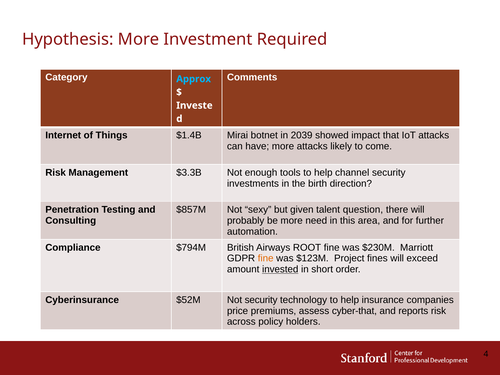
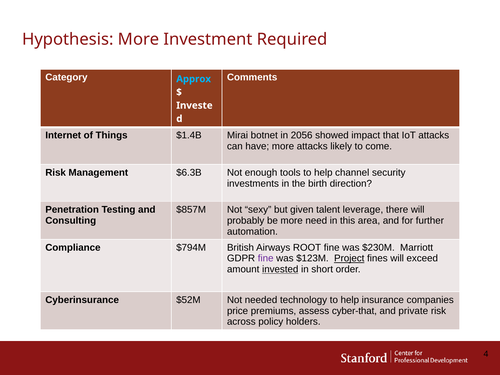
2039: 2039 -> 2056 (302, 135)
$3.3B: $3.3B -> $6.3B (189, 173)
question: question -> leverage (363, 210)
fine colour: orange -> purple (266, 258)
Project underline: none -> present (349, 258)
Not security: security -> needed (261, 300)
reports: reports -> private (413, 311)
